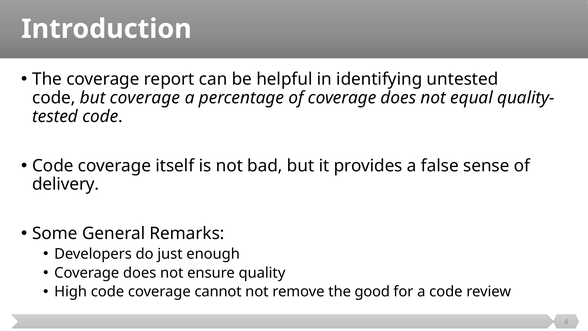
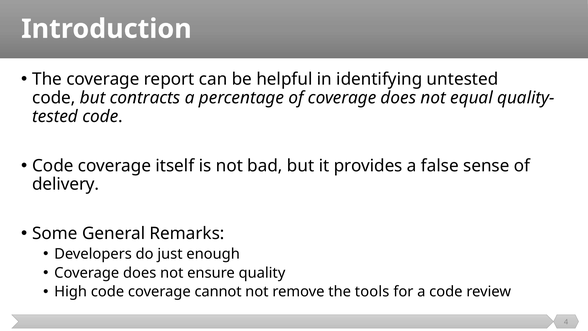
but coverage: coverage -> contracts (145, 98)
good: good -> tools (372, 292)
